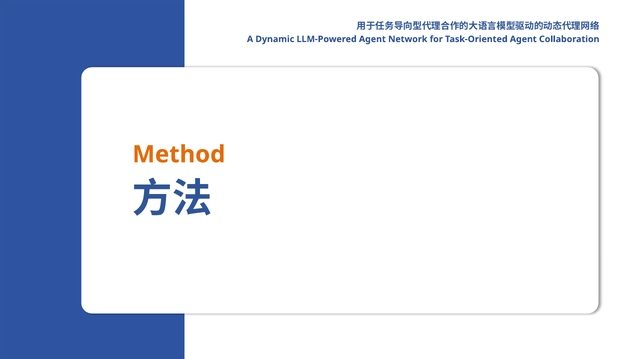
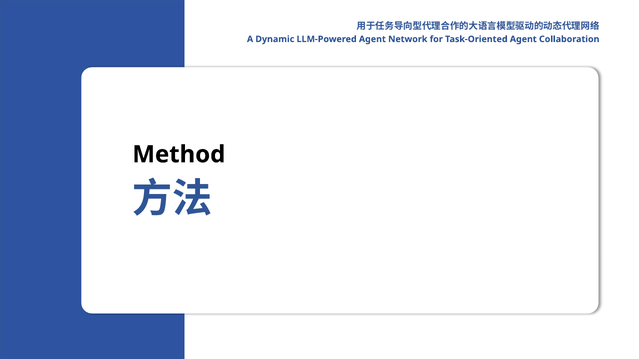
Method colour: orange -> black (179, 155)
